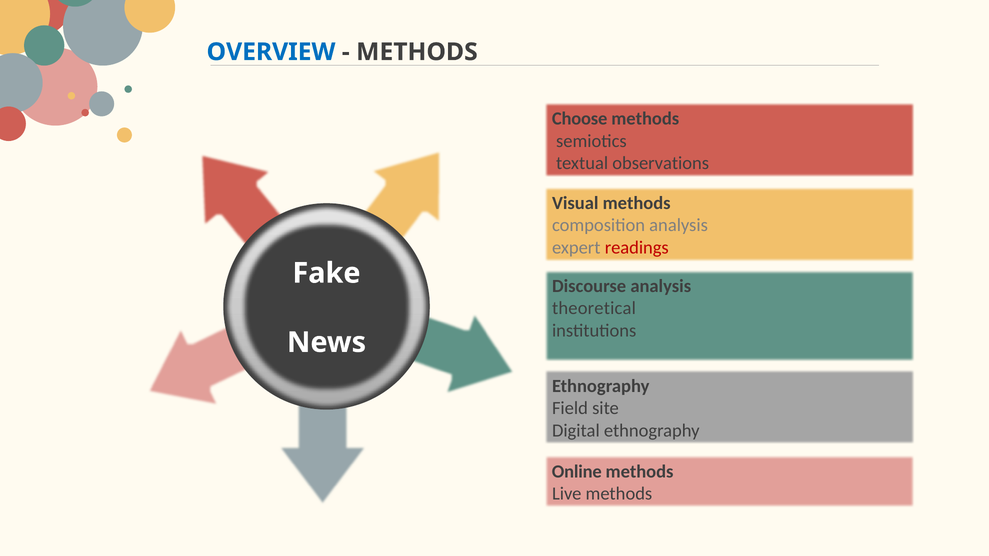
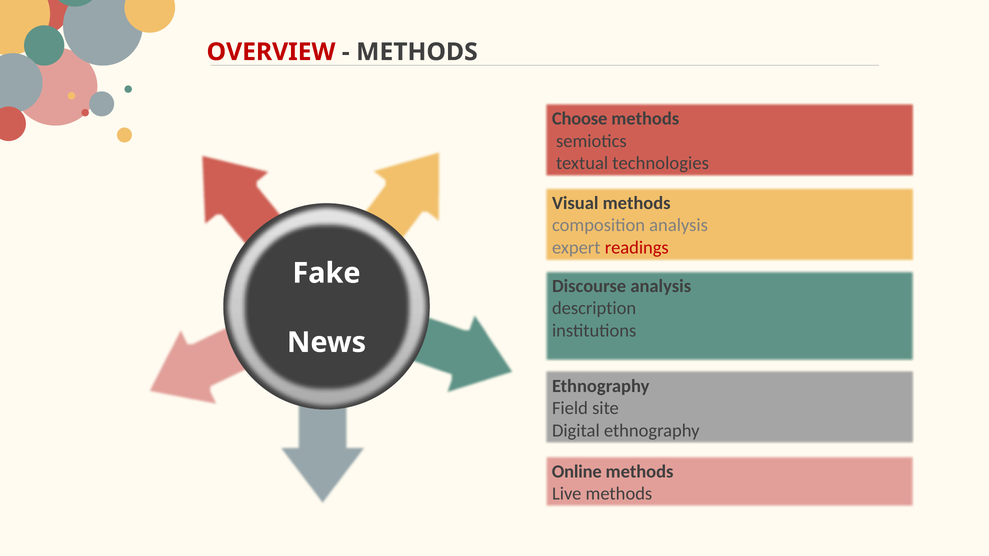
OVERVIEW colour: blue -> red (271, 52)
observations: observations -> technologies (661, 163)
theoretical: theoretical -> description (594, 308)
